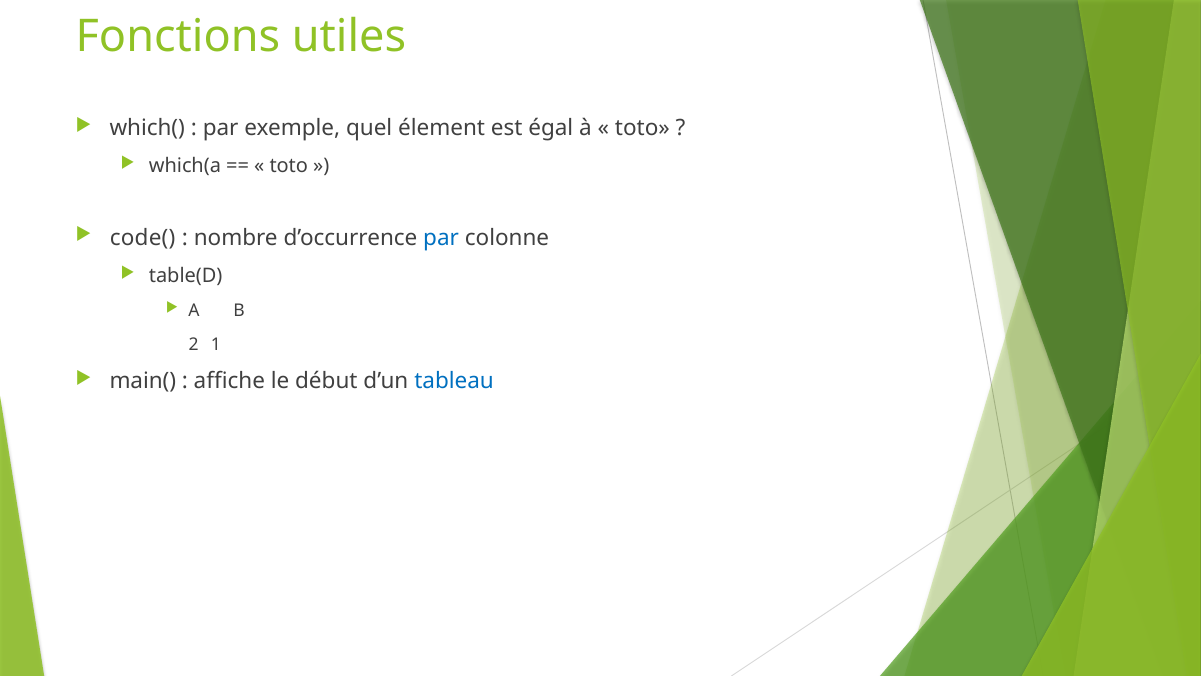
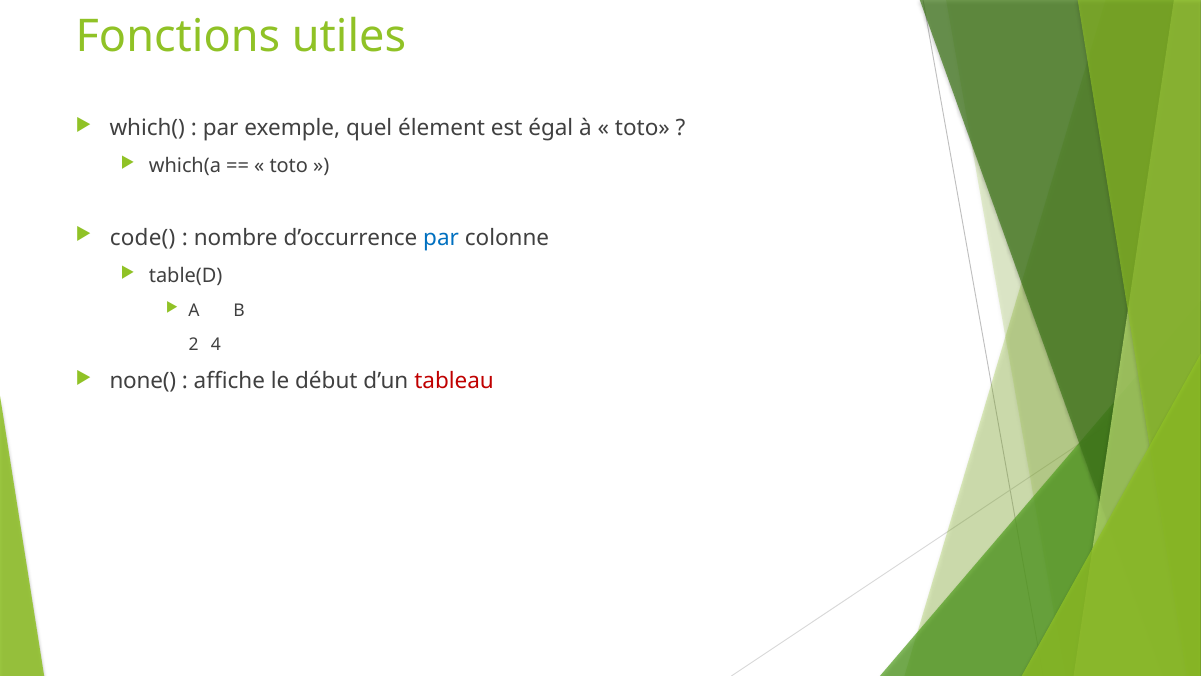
1: 1 -> 4 (216, 344)
main(: main( -> none( (143, 381)
tableau colour: blue -> red (454, 381)
